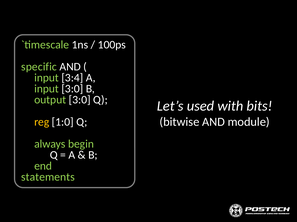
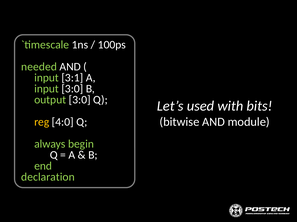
specific: specific -> needed (39, 67)
3:4: 3:4 -> 3:1 (72, 78)
1:0: 1:0 -> 4:0 (63, 122)
statements: statements -> declaration (48, 178)
